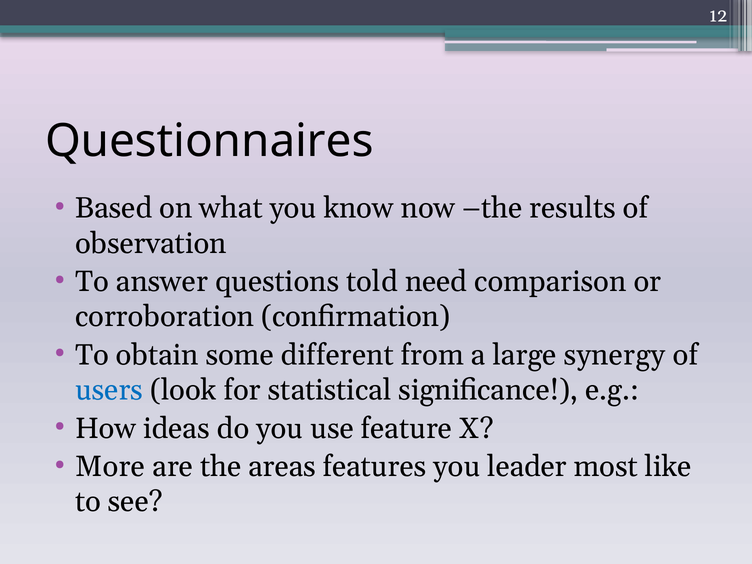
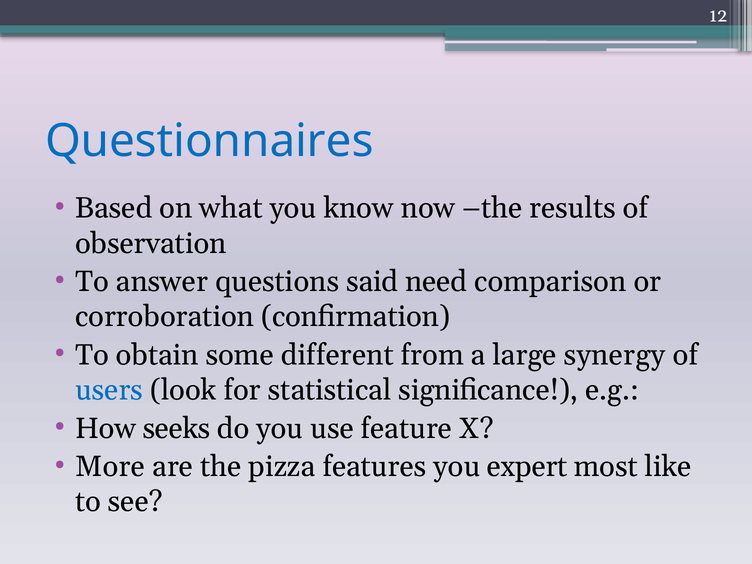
Questionnaires colour: black -> blue (209, 141)
told: told -> said (372, 282)
ideas: ideas -> seeks (177, 428)
areas: areas -> pizza (282, 467)
leader: leader -> expert (527, 467)
